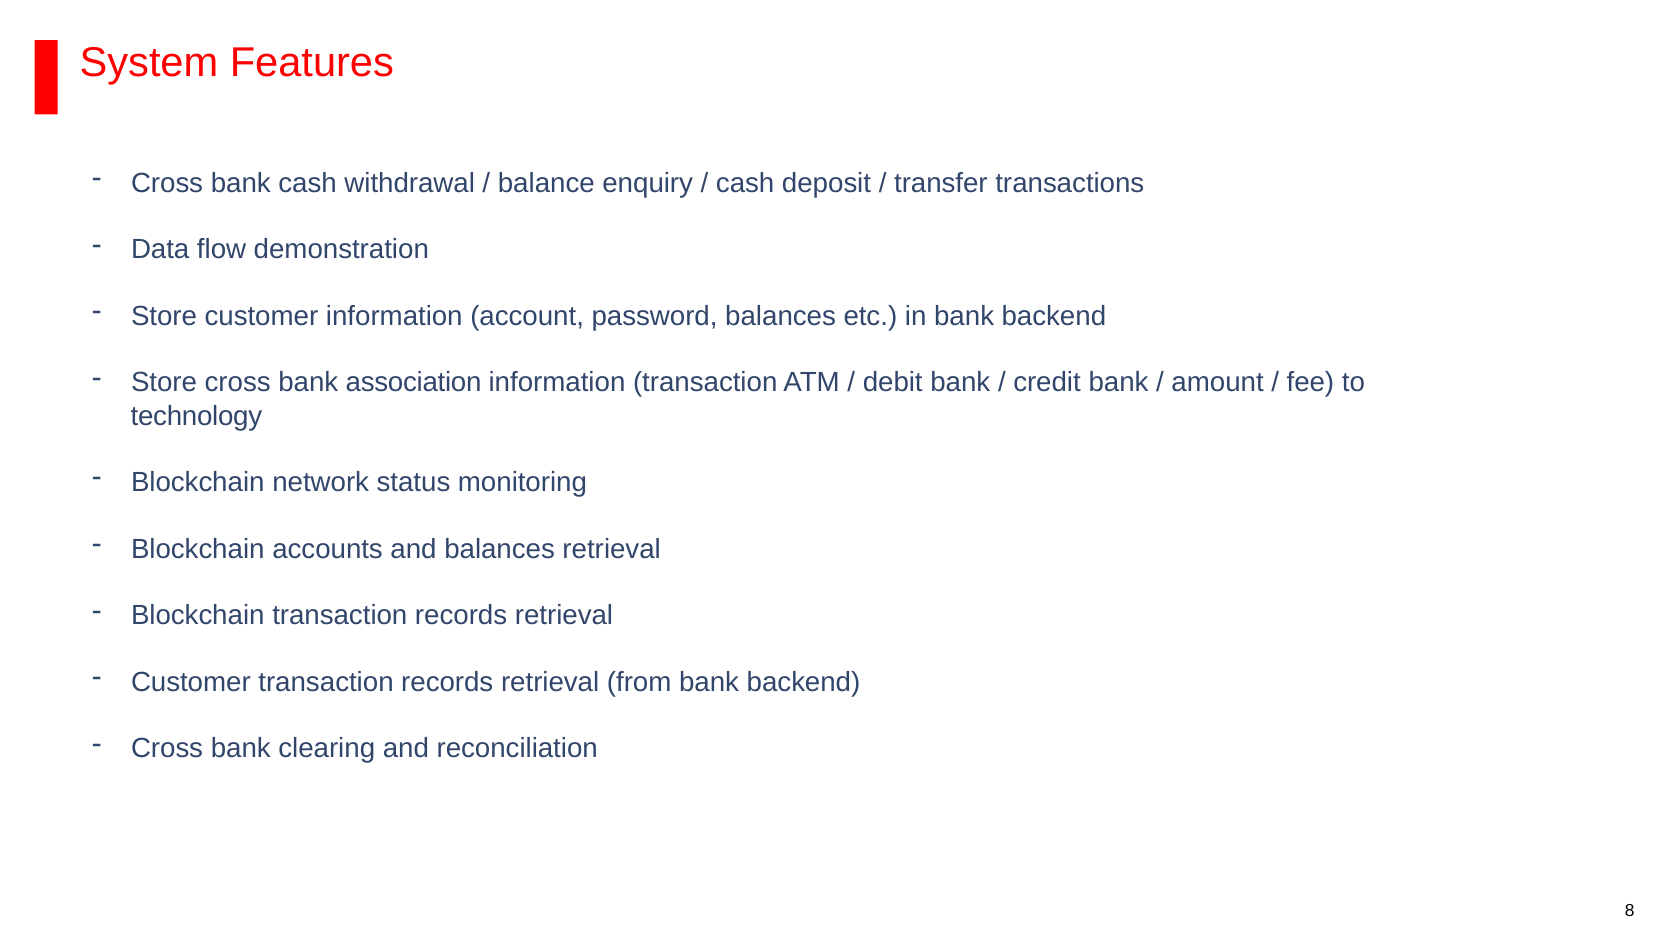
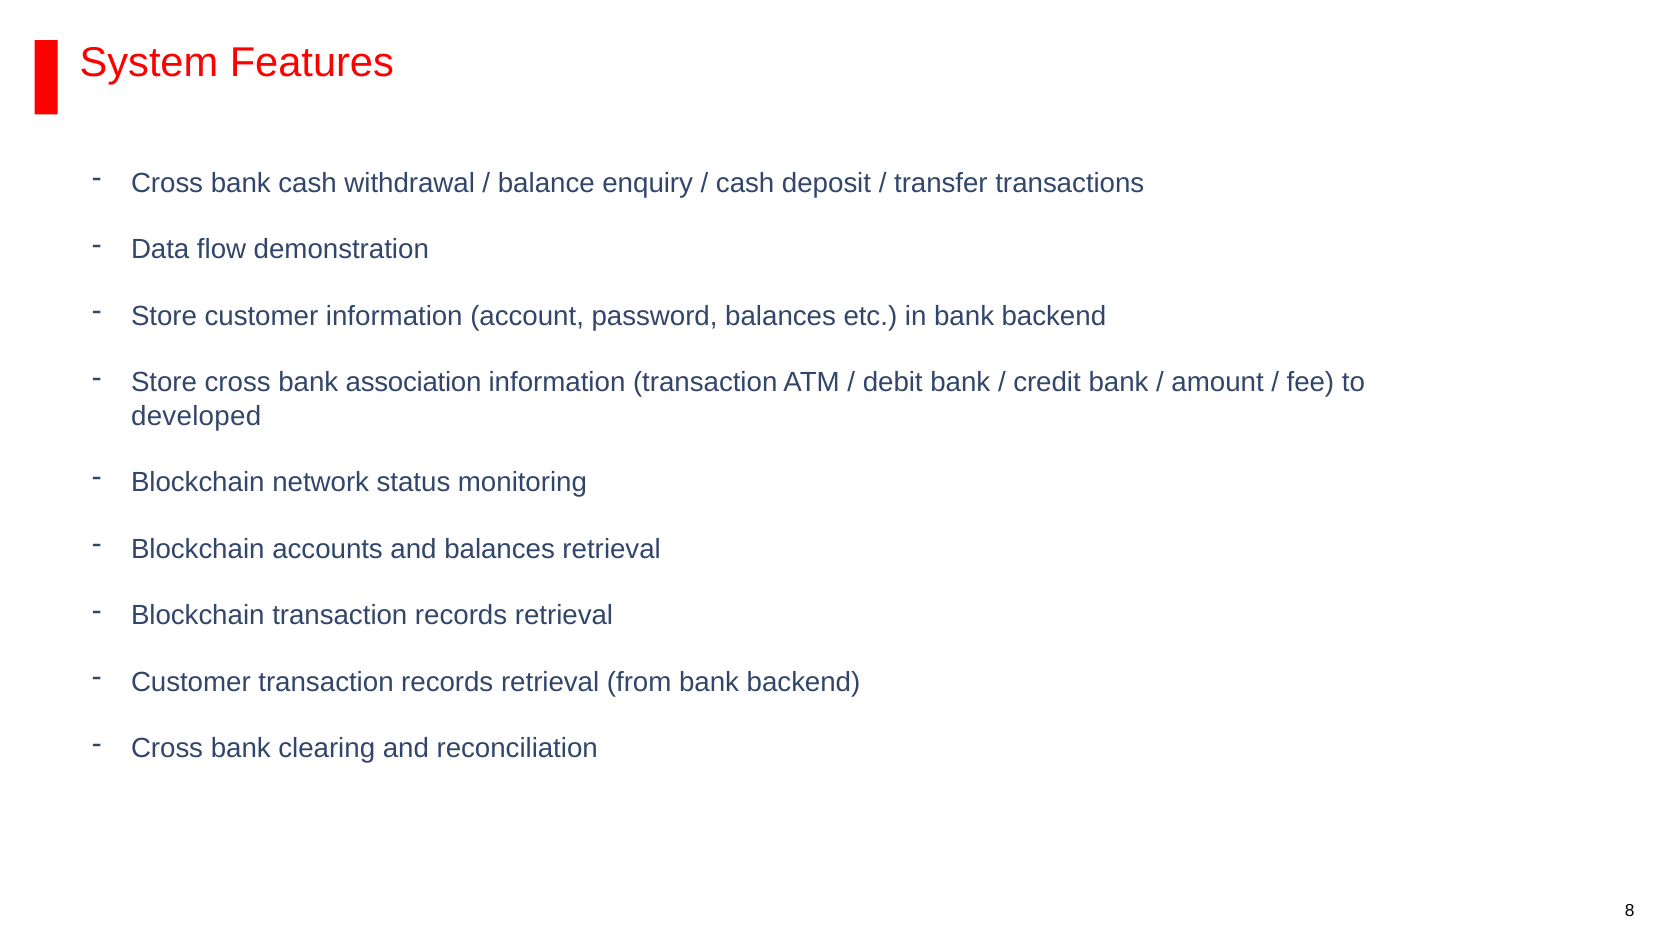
technology: technology -> developed (196, 416)
